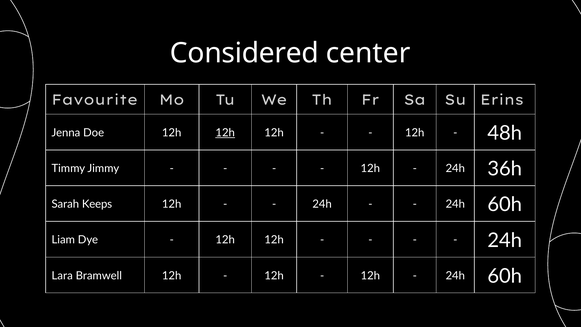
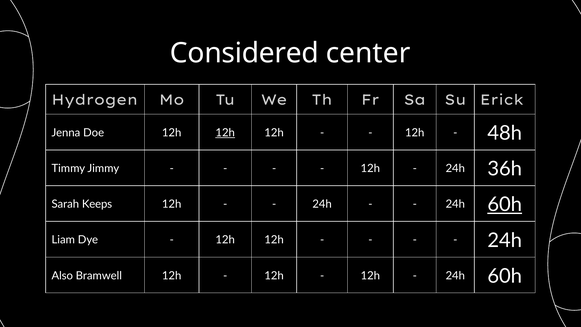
Favourite: Favourite -> Hydrogen (95, 100)
Erins: Erins -> Erick (502, 100)
60h underline: none -> present (505, 205)
Lara: Lara -> Also (62, 275)
